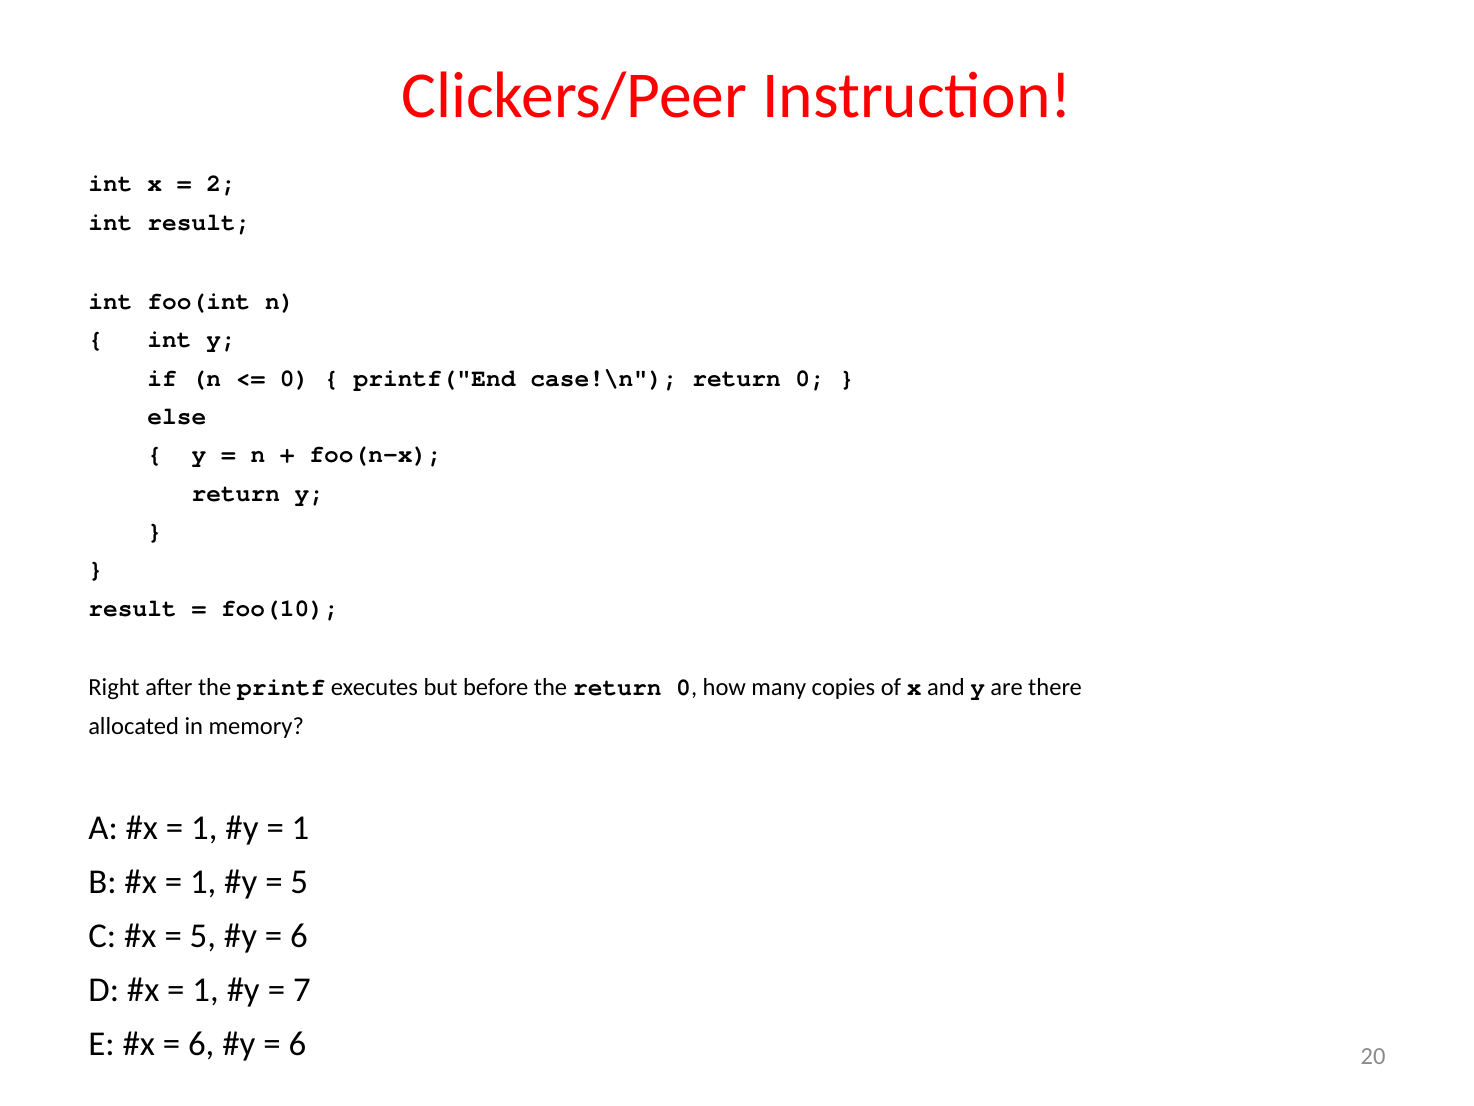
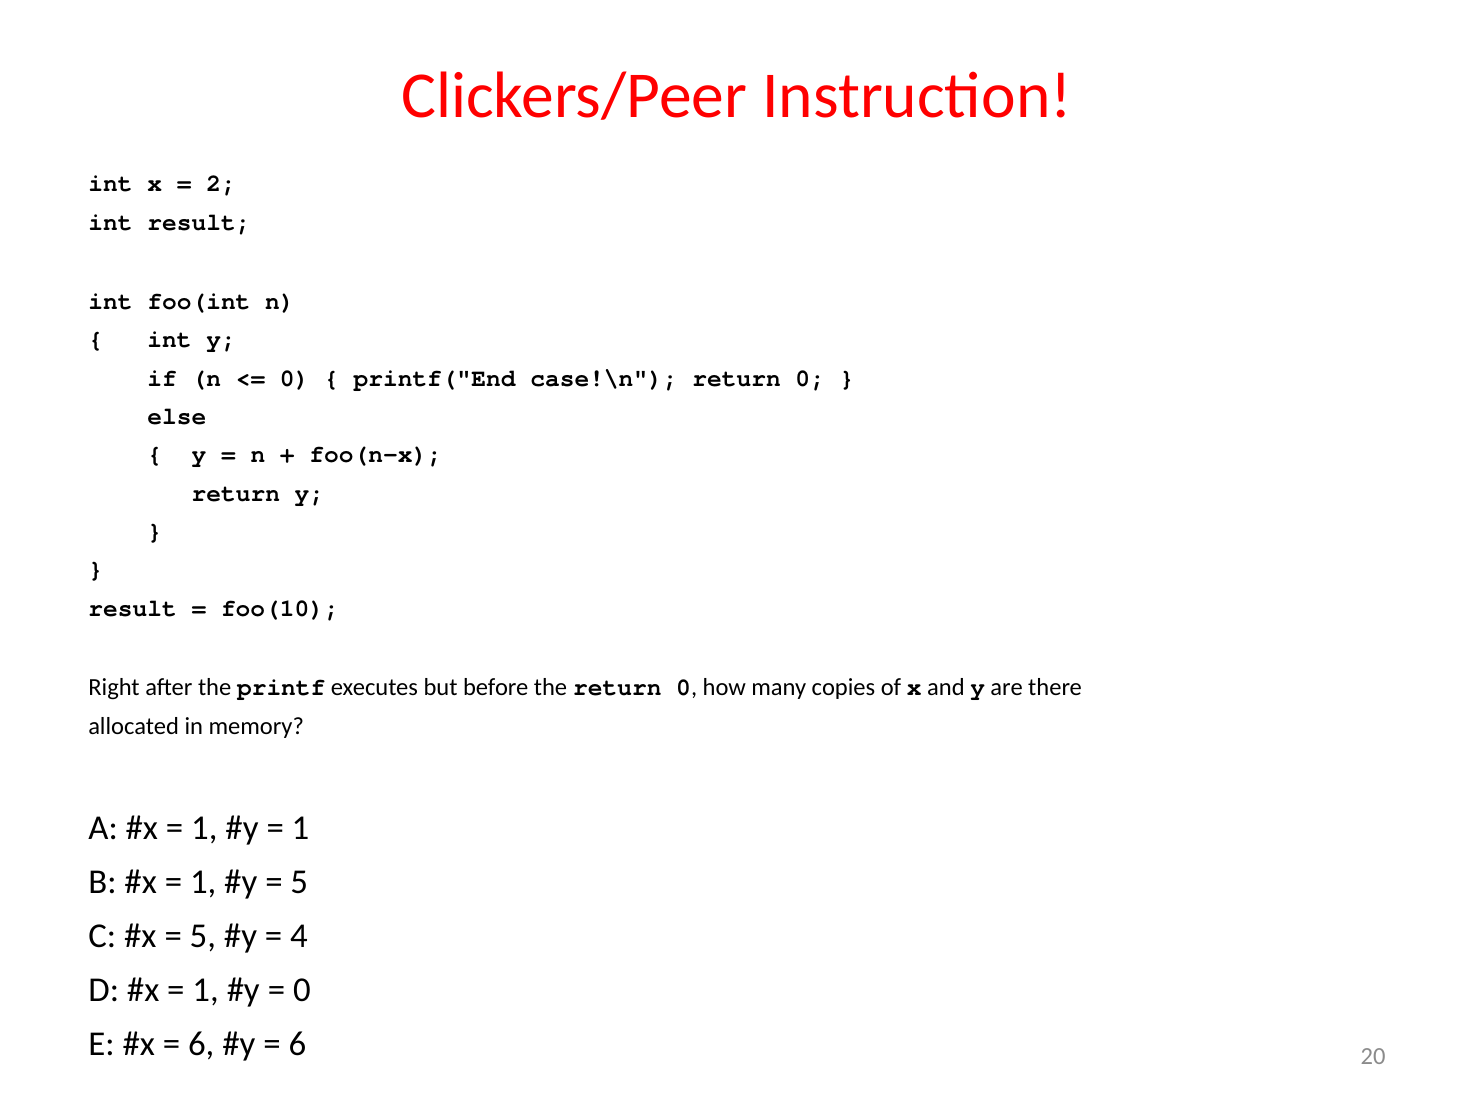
6: 6 -> 4 (299, 936)
7: 7 -> 0 (302, 990)
